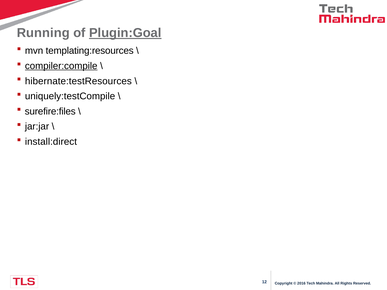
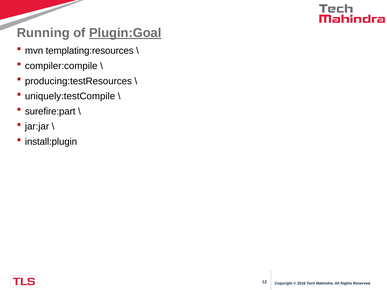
compiler:compile underline: present -> none (61, 66)
hibernate:testResources: hibernate:testResources -> producing:testResources (78, 81)
surefire:files: surefire:files -> surefire:part (50, 111)
install:direct: install:direct -> install:plugin (51, 142)
